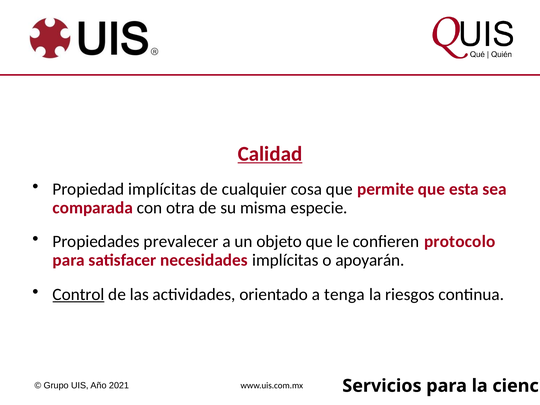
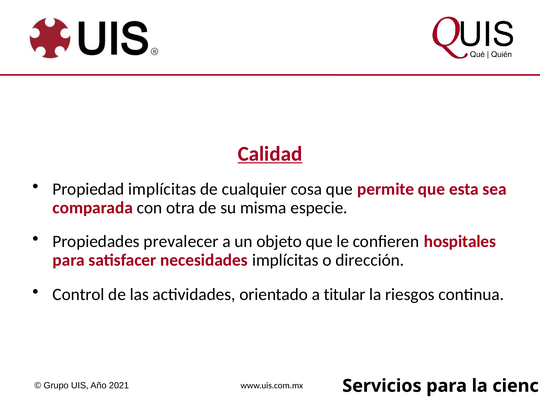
protocolo: protocolo -> hospitales (460, 241)
apoyarán: apoyarán -> dirección (370, 260)
Control underline: present -> none (79, 295)
tenga: tenga -> titular (345, 295)
